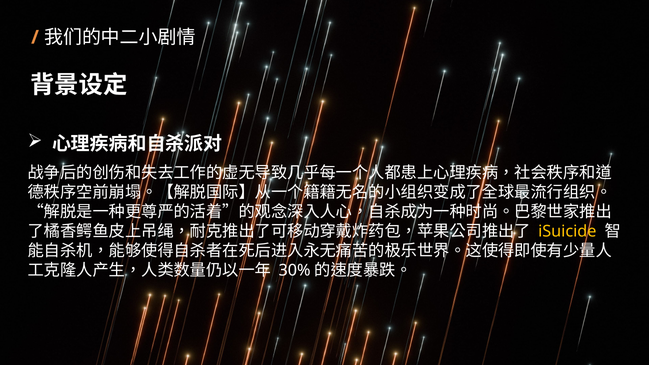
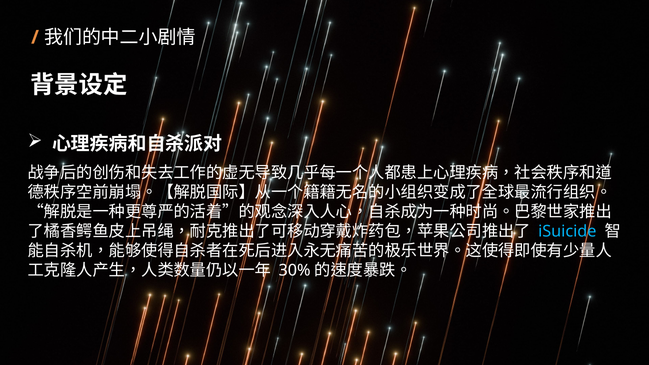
iSuicide colour: yellow -> light blue (567, 231)
